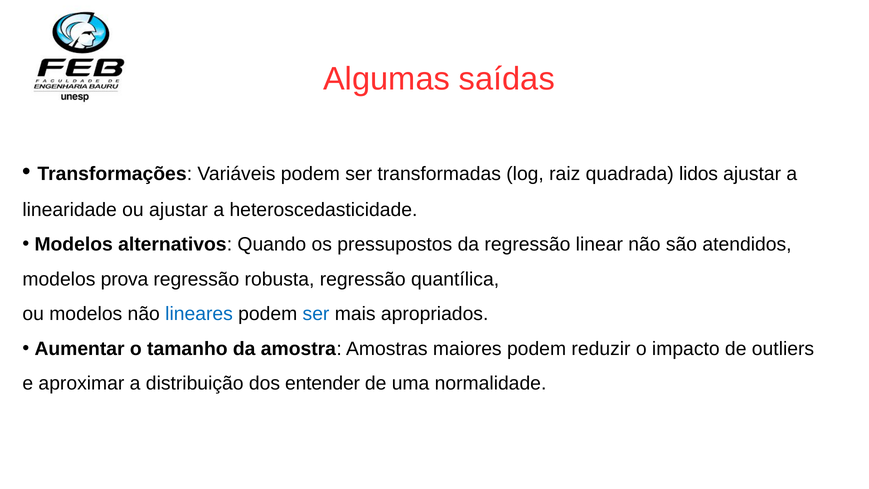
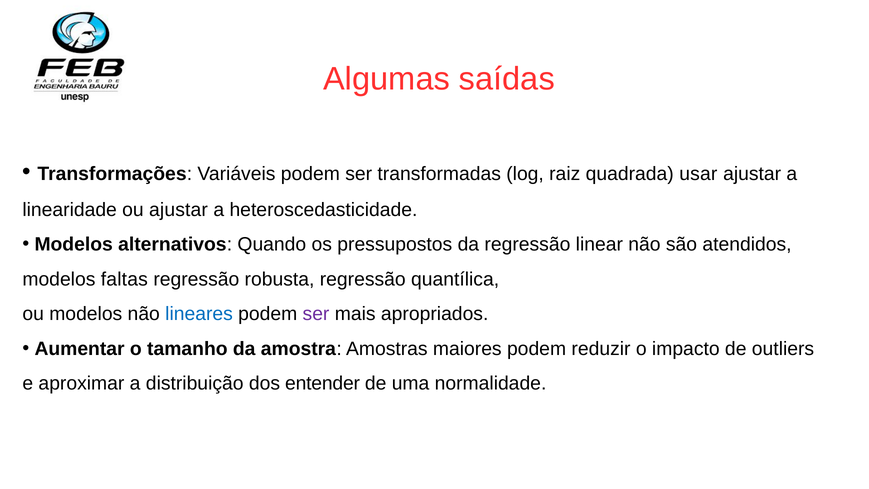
lidos: lidos -> usar (698, 174)
prova: prova -> faltas (124, 279)
ser colour: blue -> purple (316, 314)
